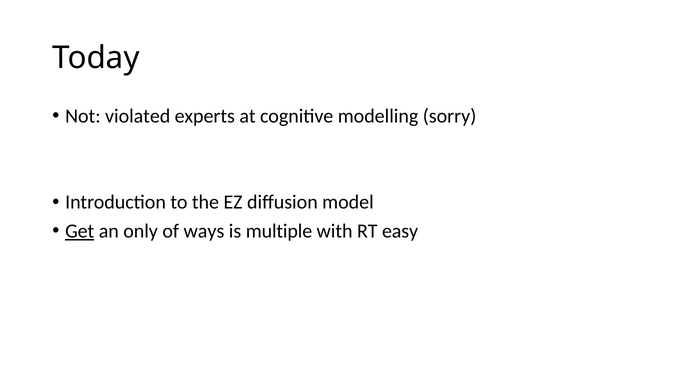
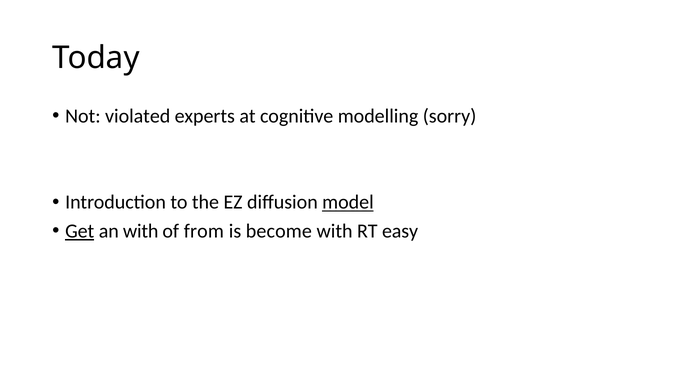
model underline: none -> present (348, 202)
an only: only -> with (141, 231)
ways: ways -> from (204, 231)
multiple: multiple -> become (279, 231)
